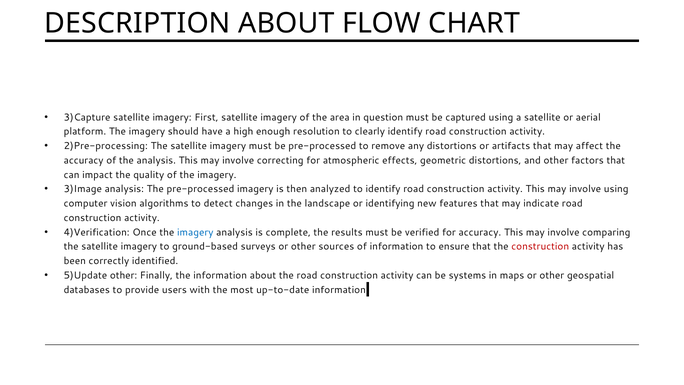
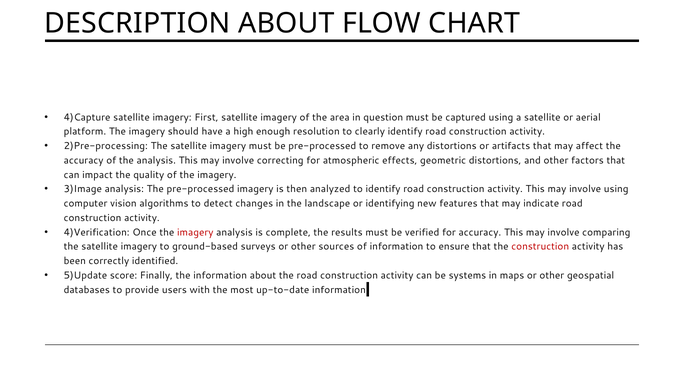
3)Capture: 3)Capture -> 4)Capture (87, 117)
imagery colour: blue -> red (195, 232)
5)Update other: other -> score (124, 275)
